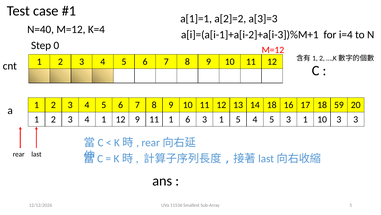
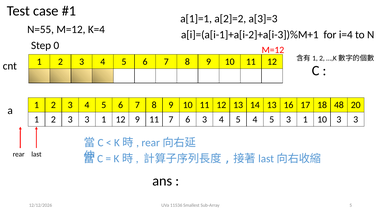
N=40: N=40 -> N=55 (41, 29)
14 18: 18 -> 13 (272, 105)
59: 59 -> 48 (339, 105)
4: 4 -> 3 (87, 119)
11 1: 1 -> 7 (171, 119)
6 3 1: 1 -> 4 (221, 119)
